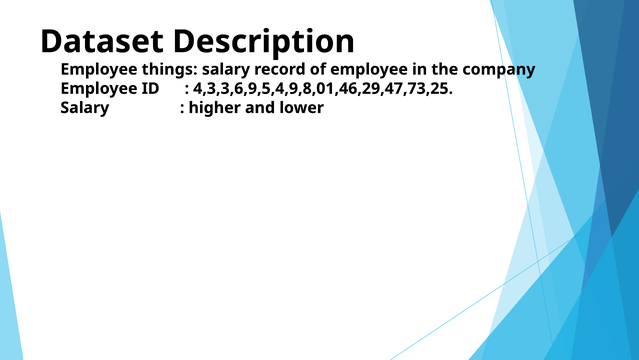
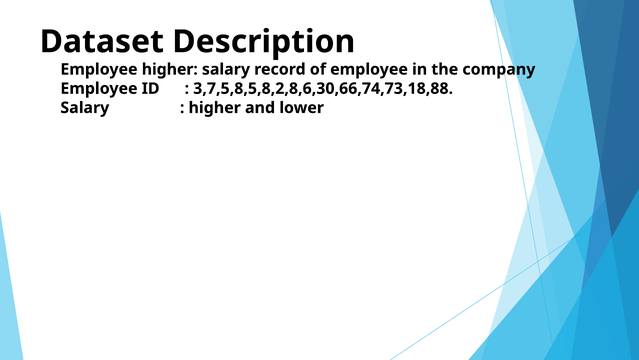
Employee things: things -> higher (170, 69)
4,3,3,6,9,5,4,9,8,01,46,29,47,73,25: 4,3,3,6,9,5,4,9,8,01,46,29,47,73,25 -> 3,7,5,8,5,8,2,8,6,30,66,74,73,18,88 (323, 88)
